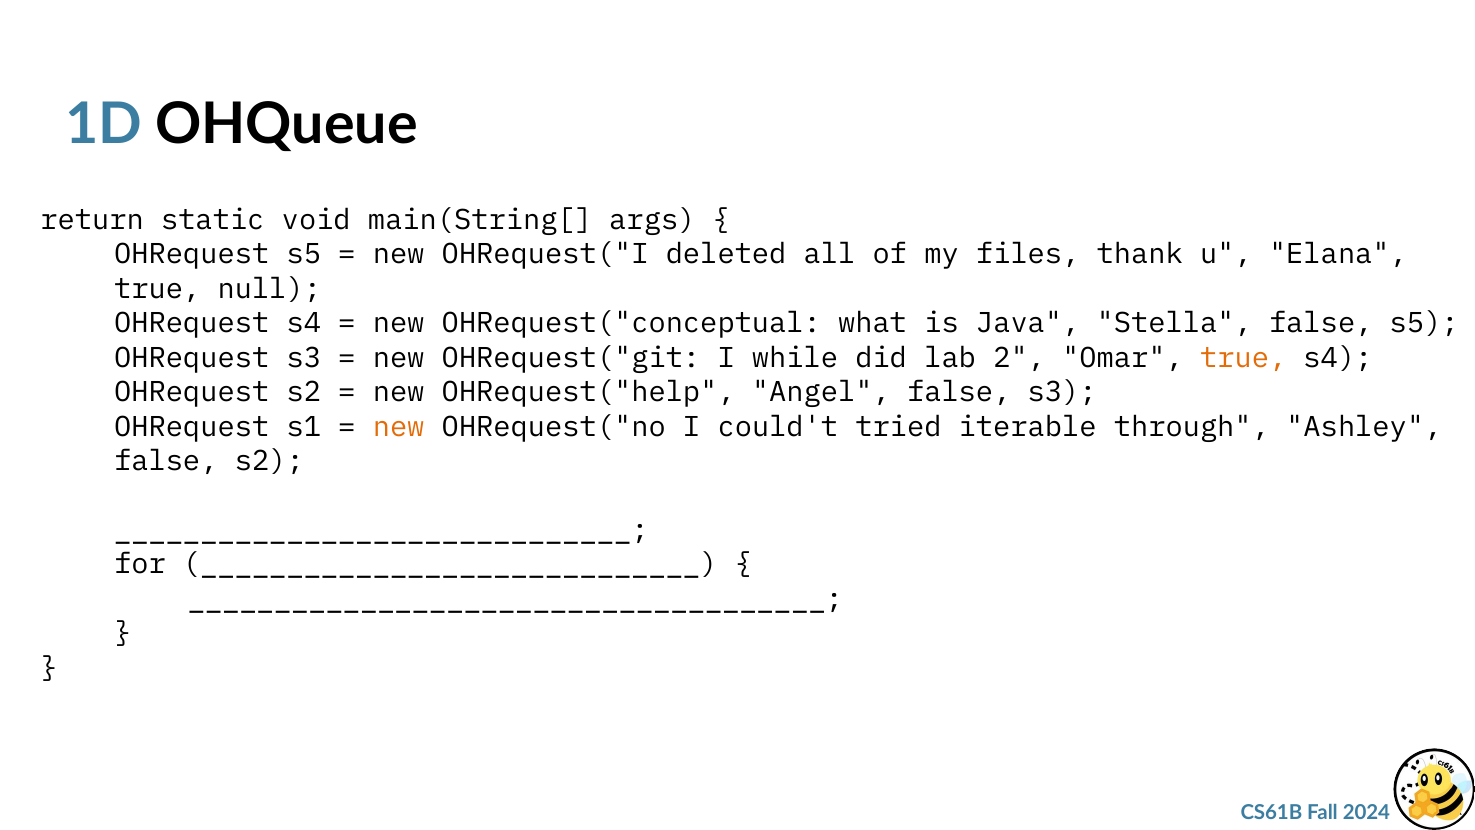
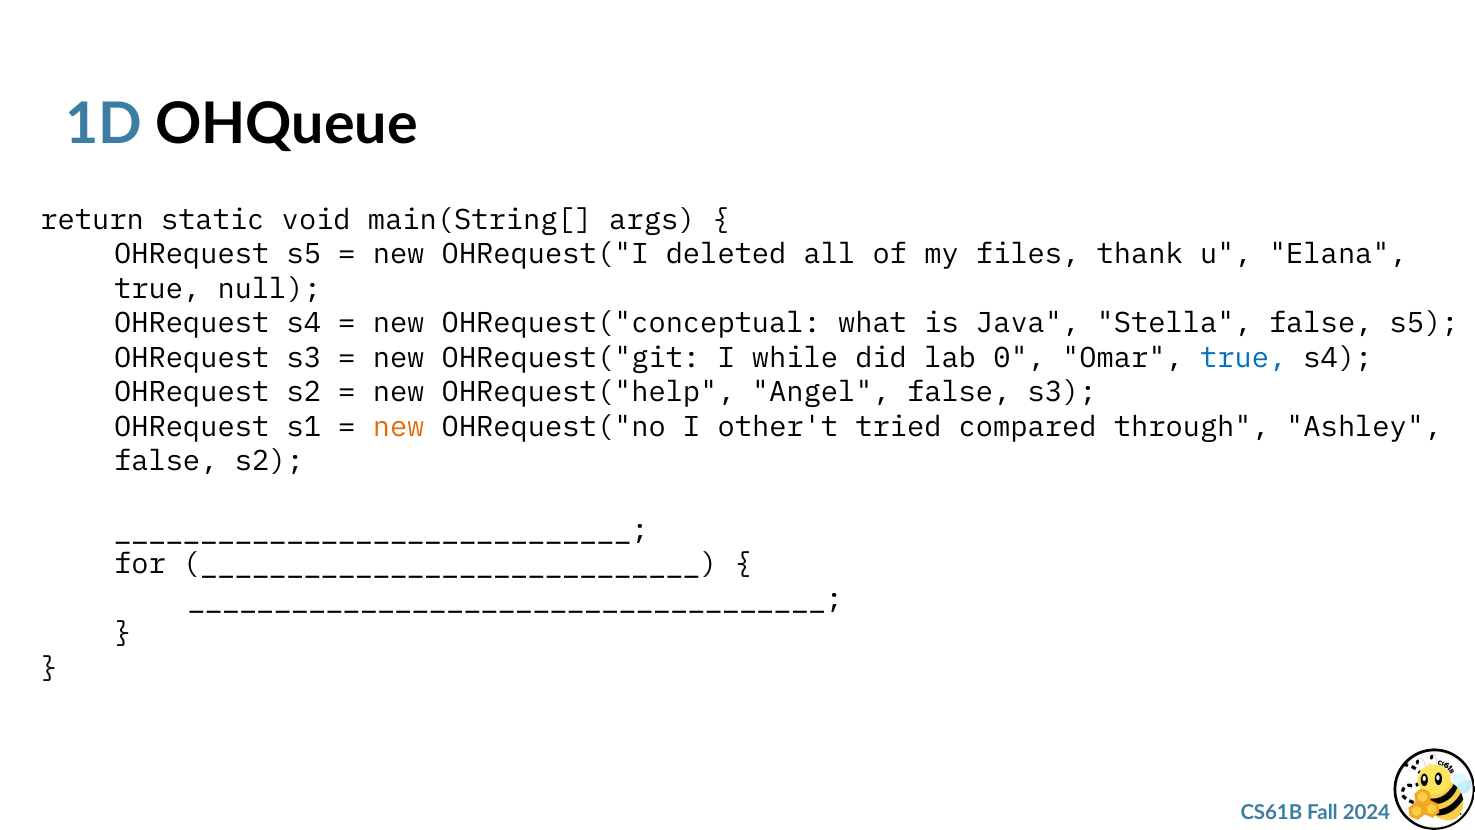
2: 2 -> 0 (1019, 358)
true colour: orange -> blue (1243, 358)
could't: could't -> other't (778, 426)
iterable: iterable -> compared (1028, 426)
